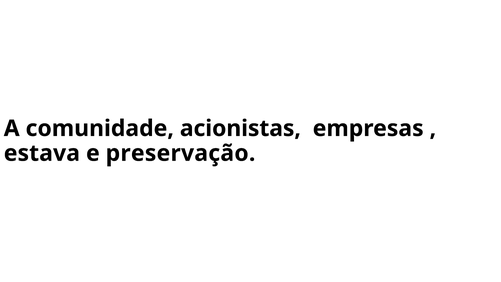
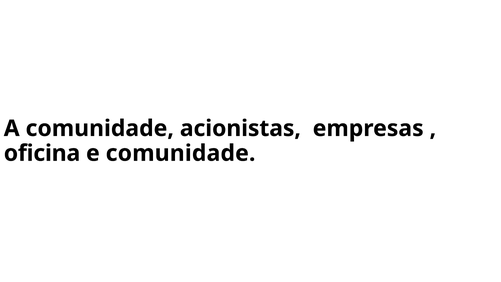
estava: estava -> oficina (42, 153)
e preservação: preservação -> comunidade (181, 153)
